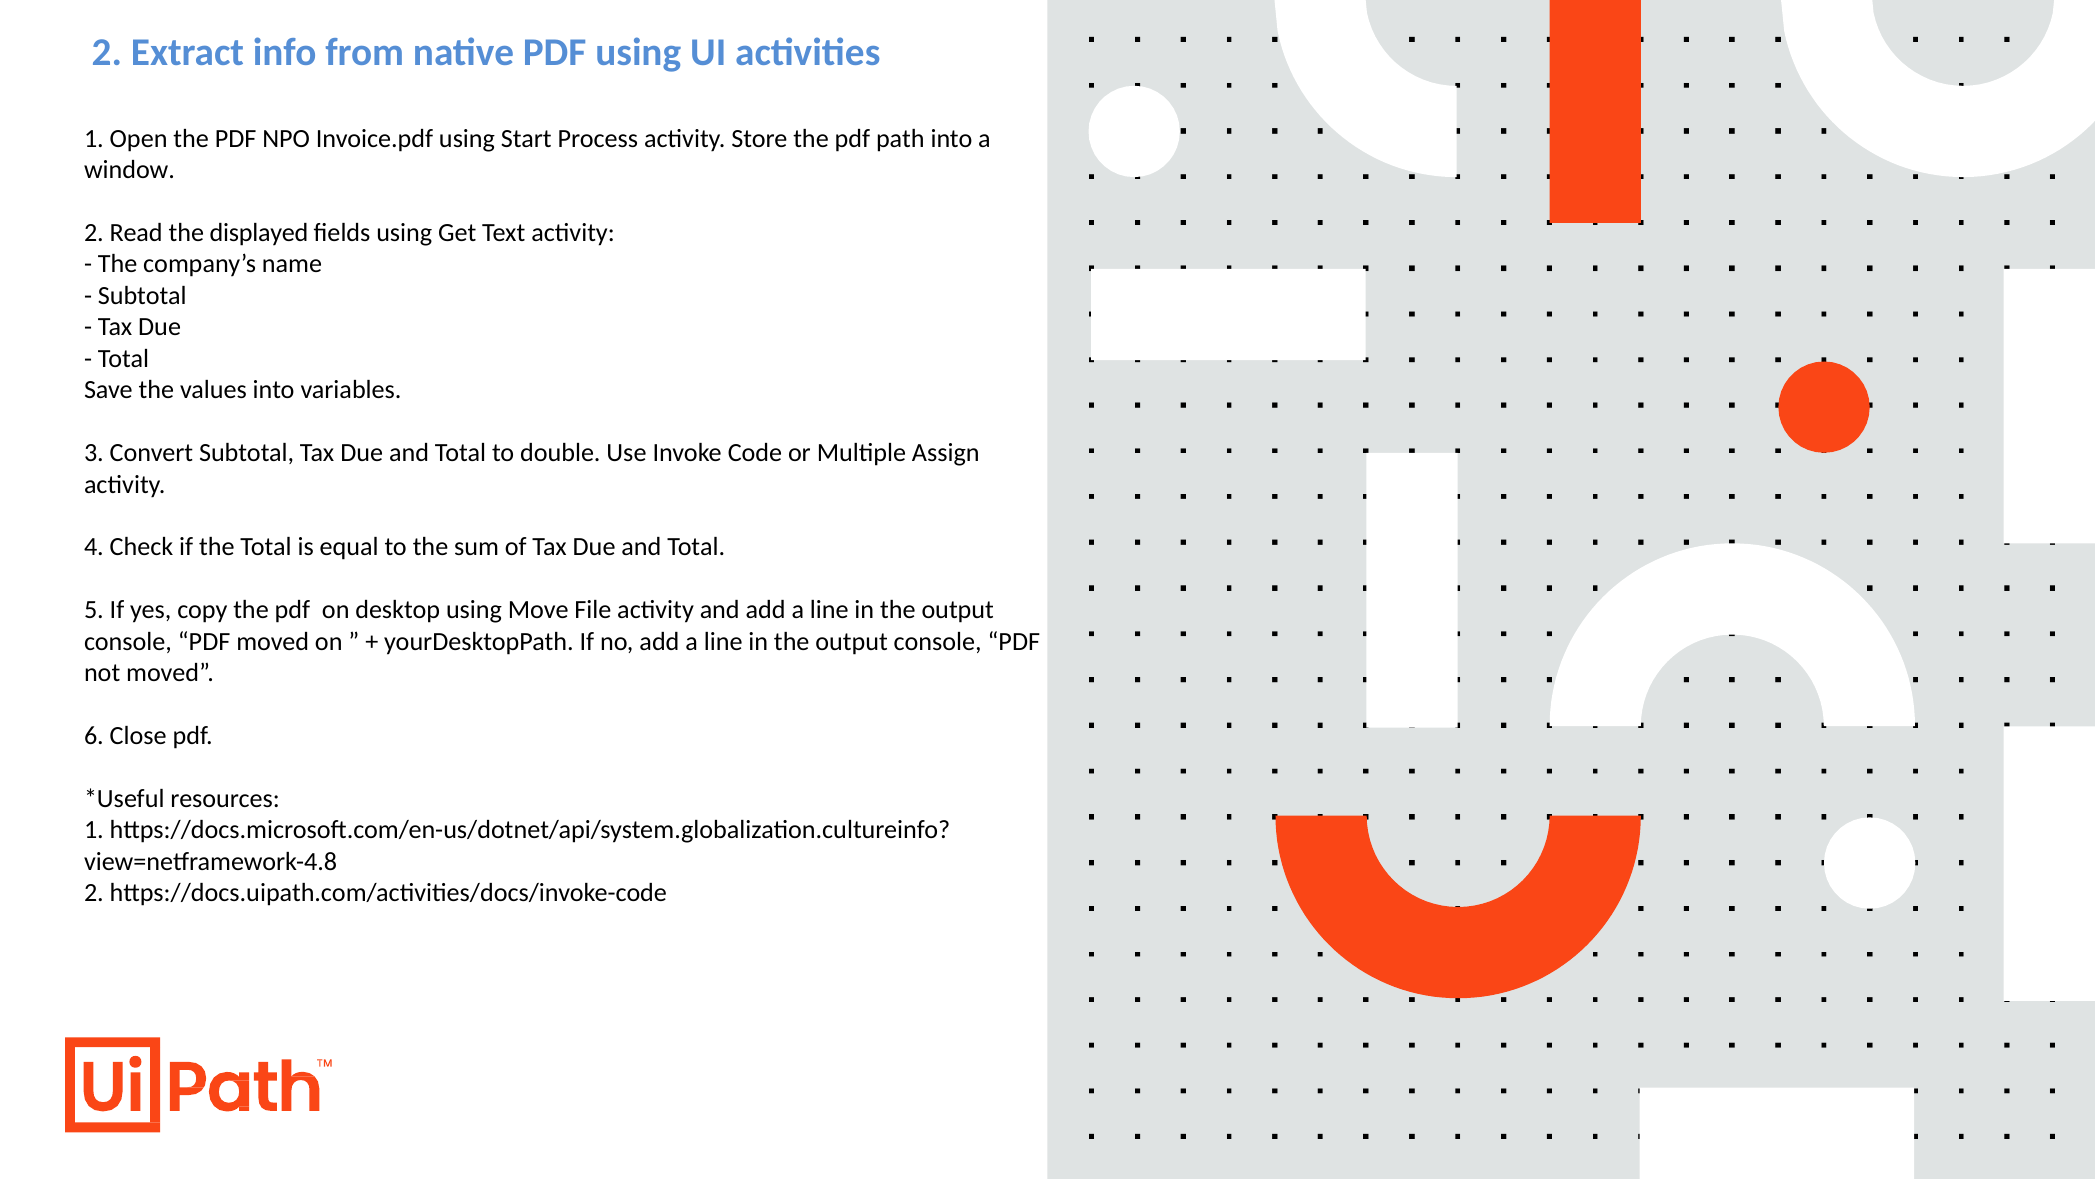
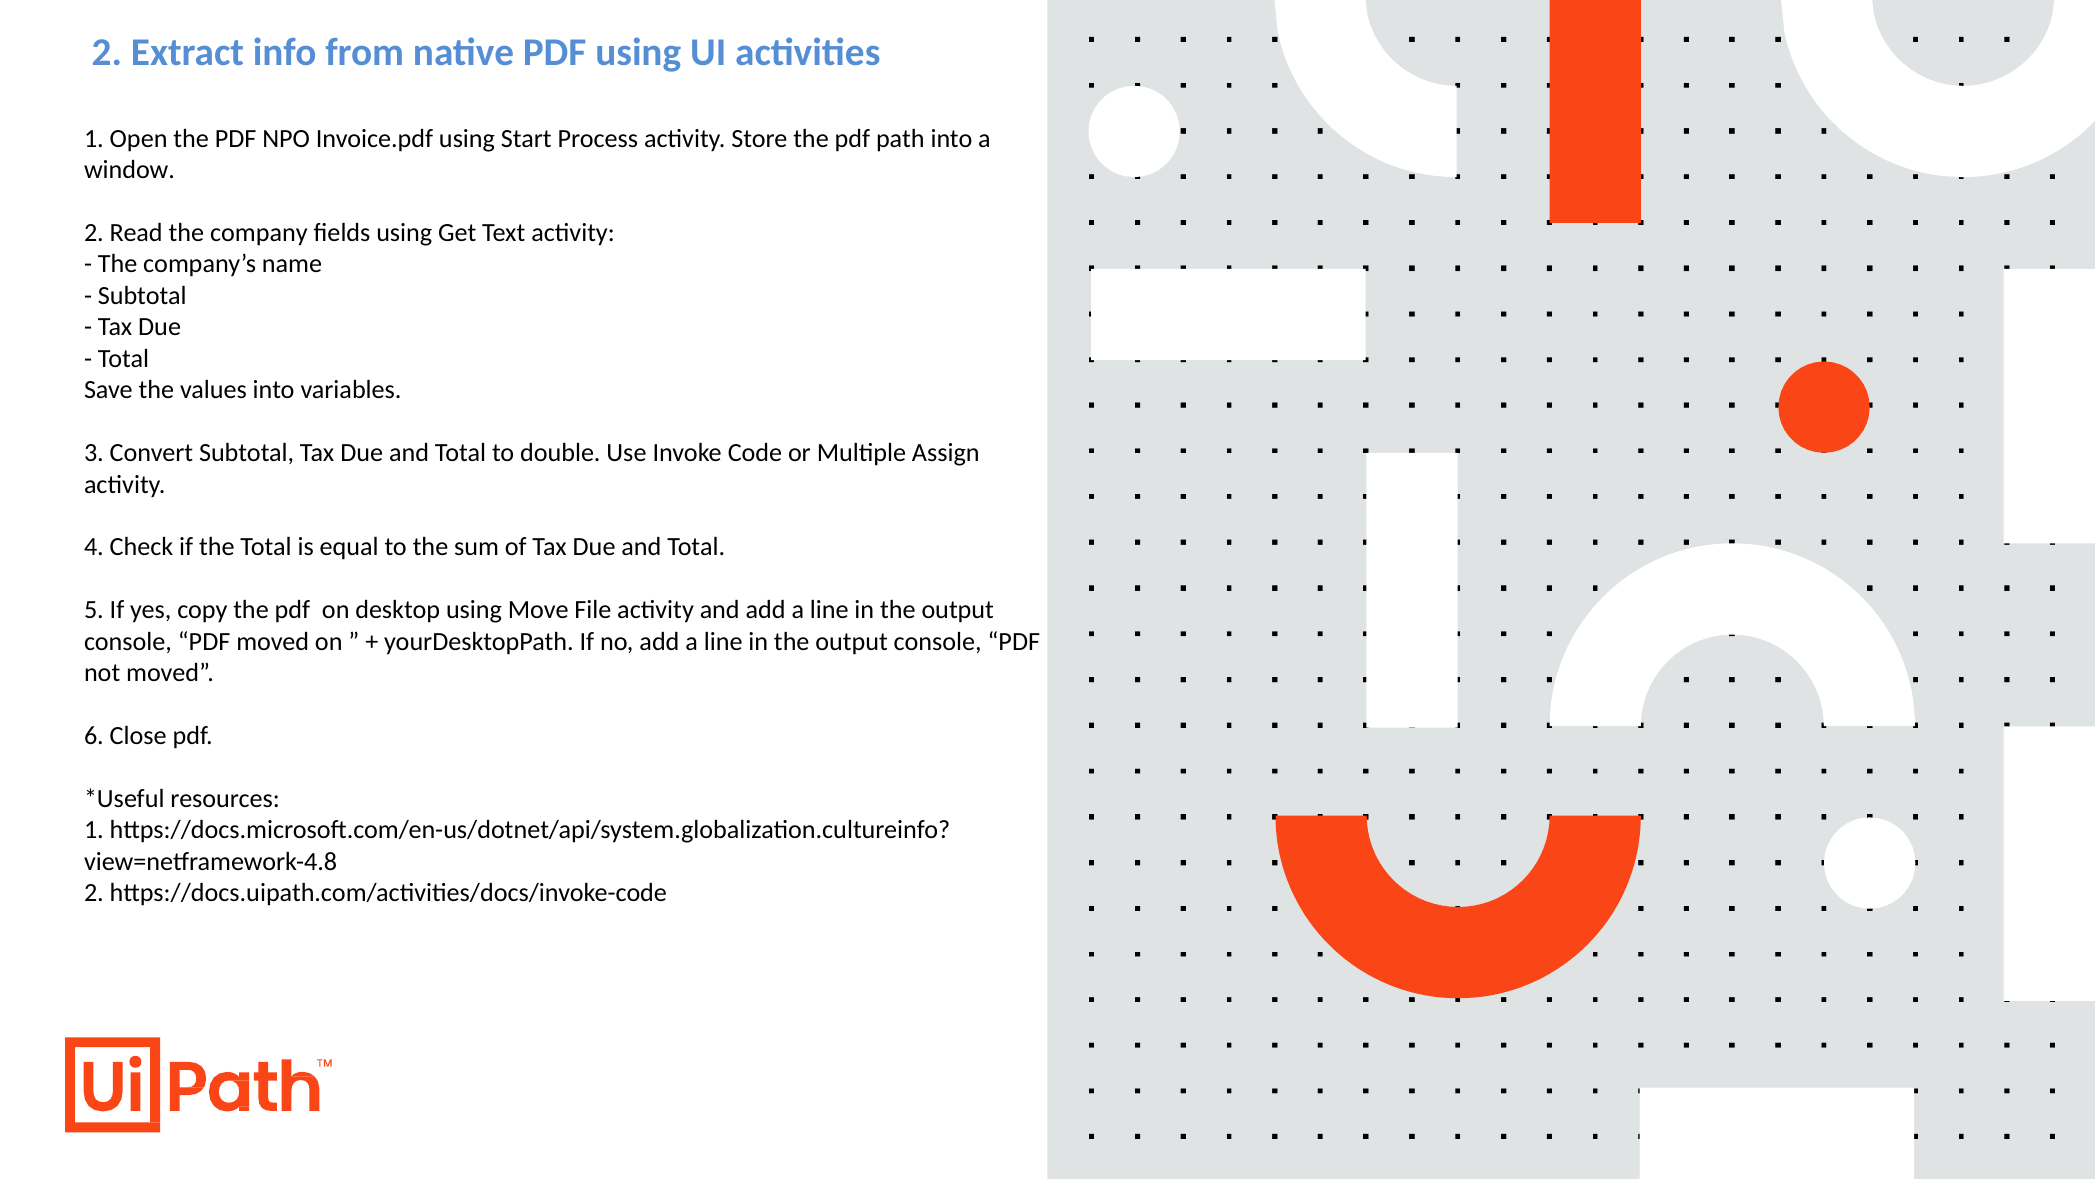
displayed: displayed -> company (259, 233)
